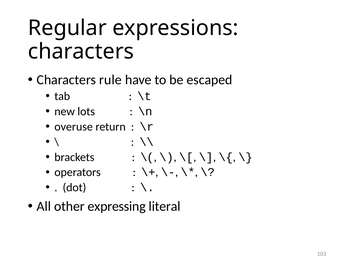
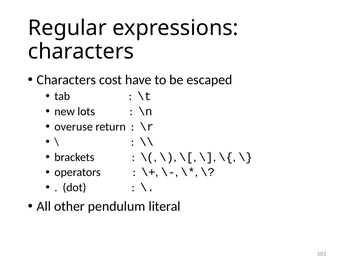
rule: rule -> cost (111, 80)
expressing: expressing -> pendulum (117, 206)
